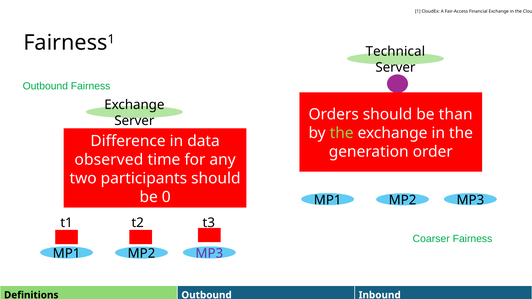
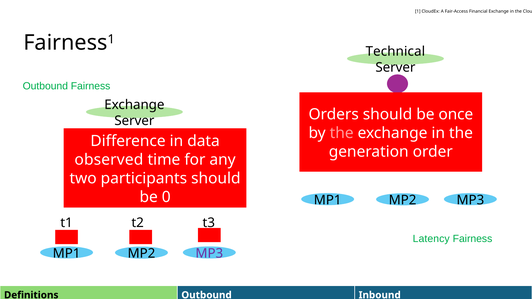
than: than -> once (456, 115)
the colour: light green -> pink (342, 133)
Coarser: Coarser -> Latency (431, 239)
